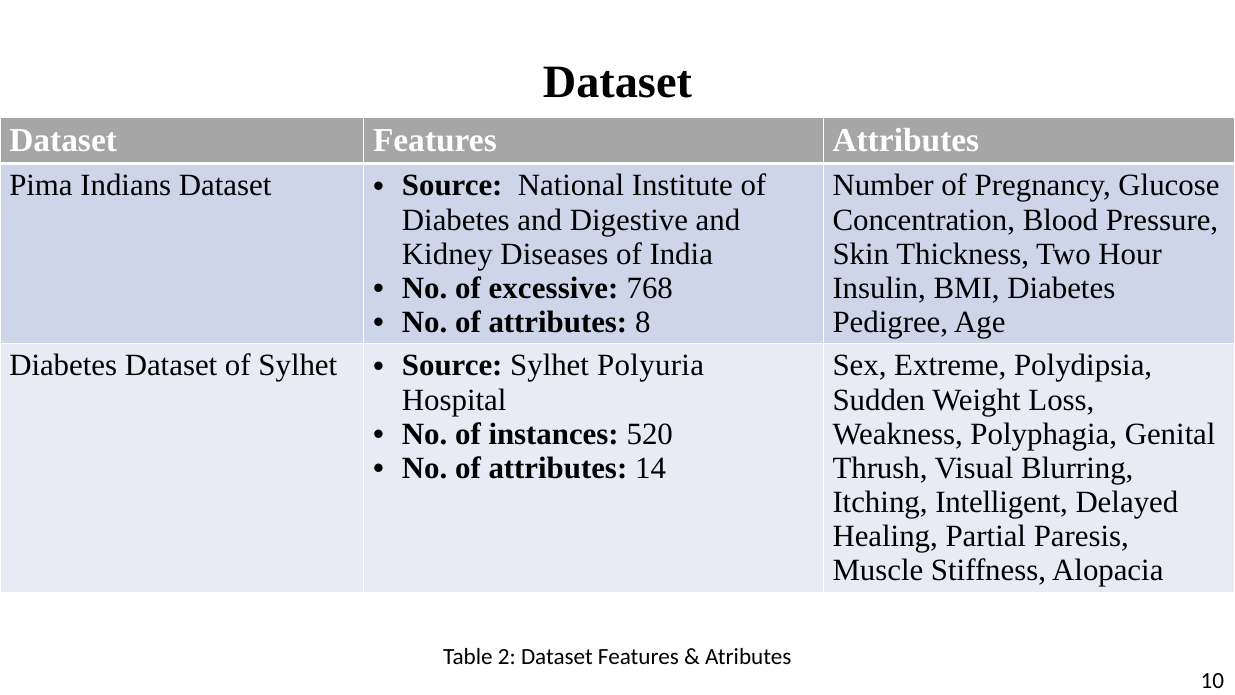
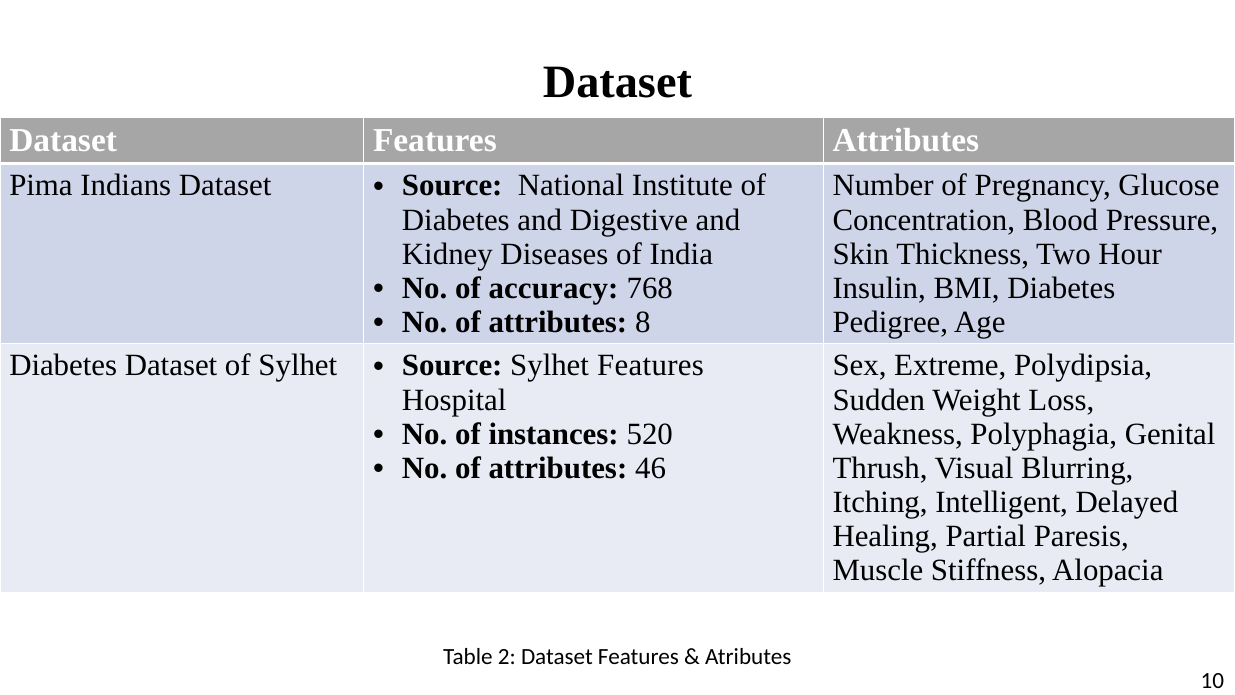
excessive: excessive -> accuracy (553, 288)
Sylhet Polyuria: Polyuria -> Features (651, 366)
14: 14 -> 46 (651, 468)
